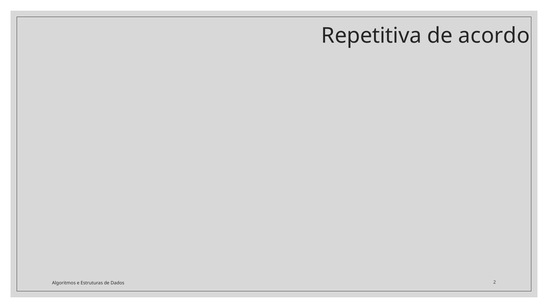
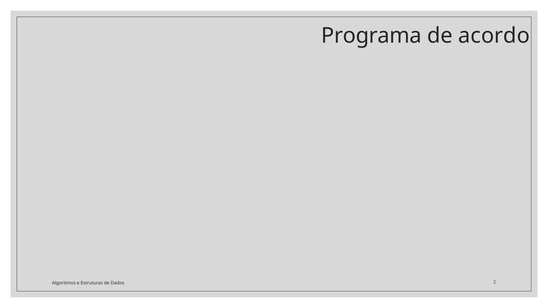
Repetitiva: Repetitiva -> Programa (371, 36)
